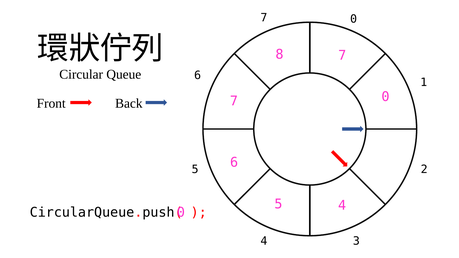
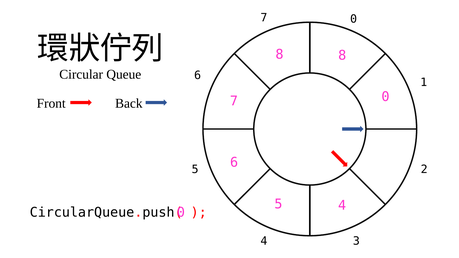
8 7: 7 -> 8 (342, 55)
